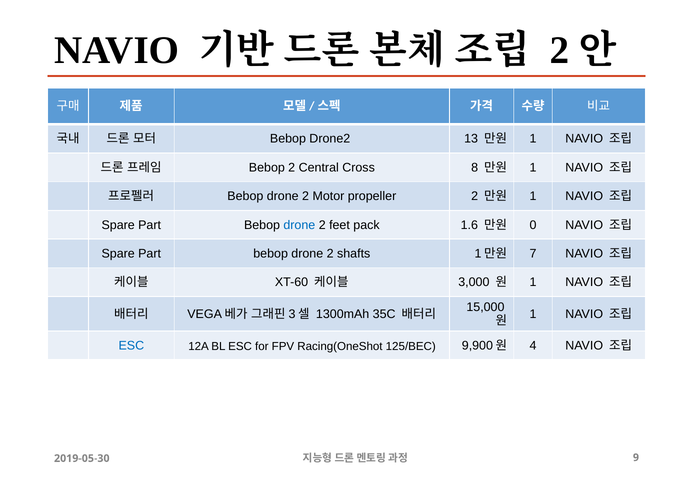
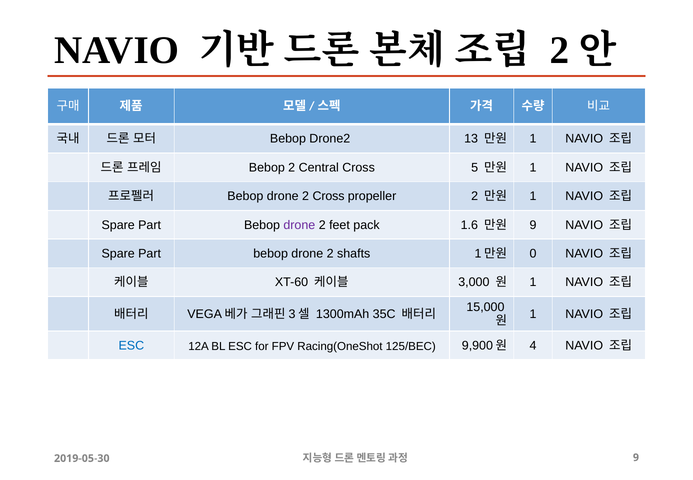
8: 8 -> 5 (475, 167)
2 Motor: Motor -> Cross (329, 196)
drone colour: blue -> purple (299, 225)
0: 0 -> 9 (533, 225)
7: 7 -> 0 (533, 254)
